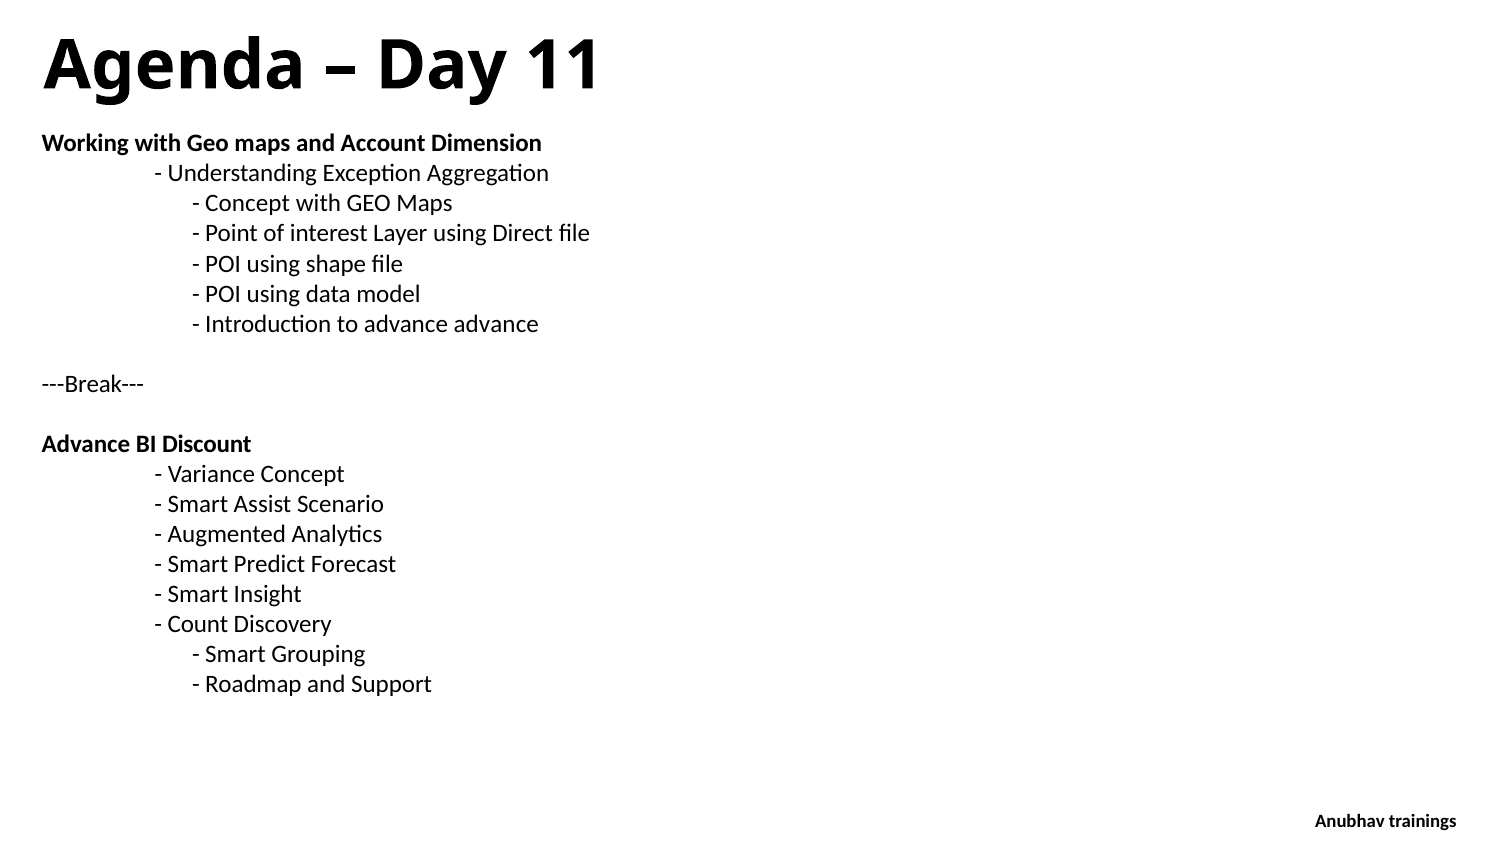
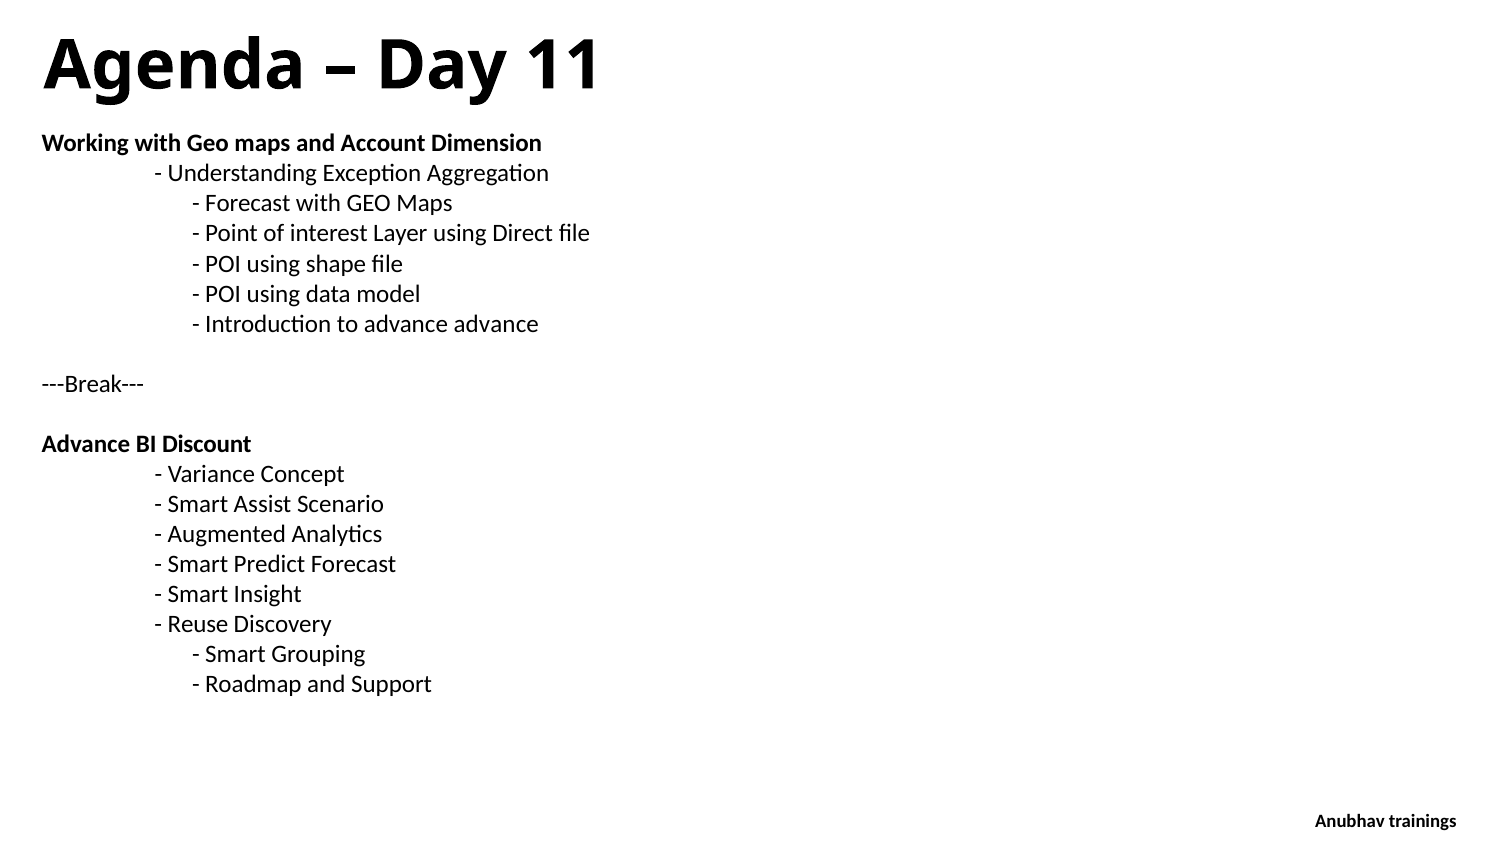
Concept: Concept -> Forecast (248, 204)
Count: Count -> Reuse (198, 625)
